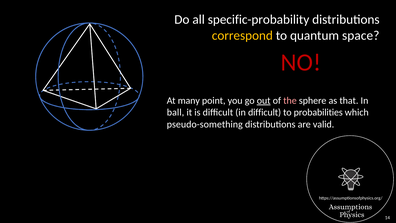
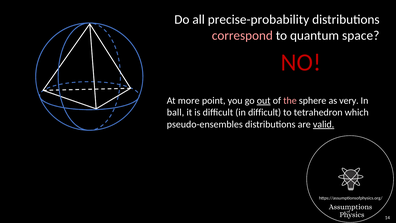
specific-probability: specific-probability -> precise-probability (258, 20)
correspond colour: yellow -> pink (242, 35)
many: many -> more (189, 100)
that: that -> very (349, 100)
probabilities: probabilities -> tetrahedron (318, 112)
pseudo-something: pseudo-something -> pseudo-ensembles (205, 124)
valid underline: none -> present (324, 124)
